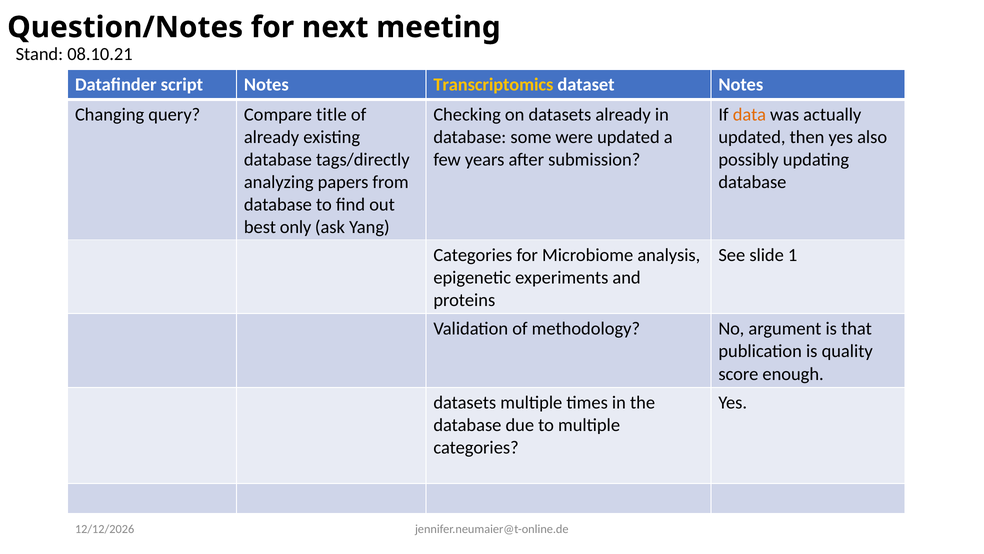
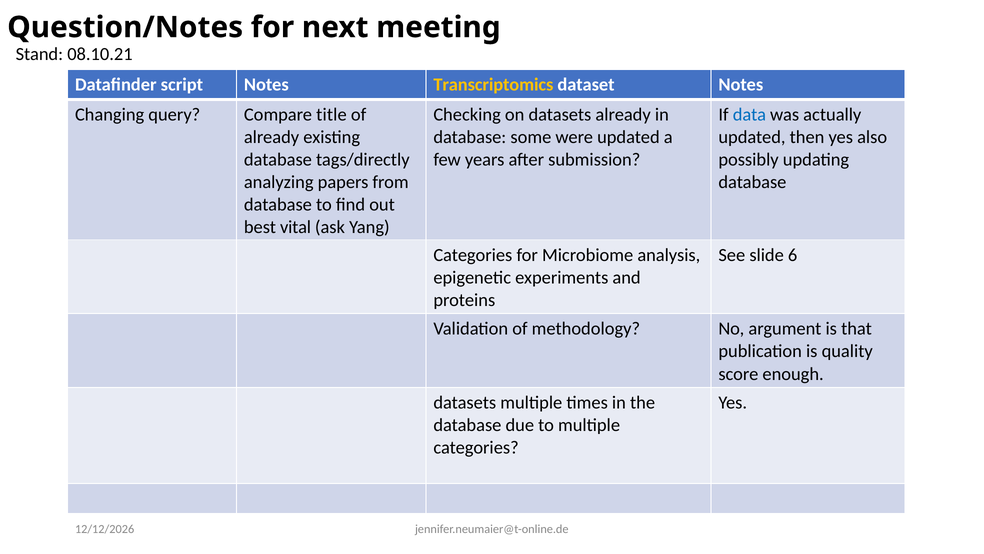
data colour: orange -> blue (749, 114)
only: only -> vital (296, 227)
1: 1 -> 6 (793, 255)
